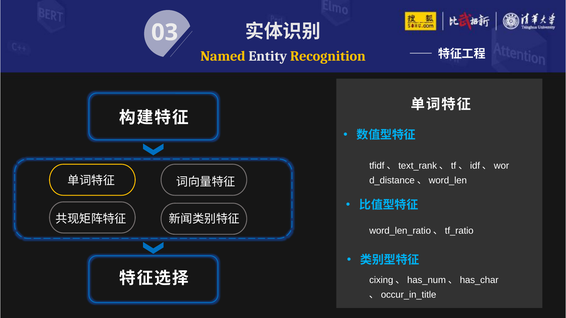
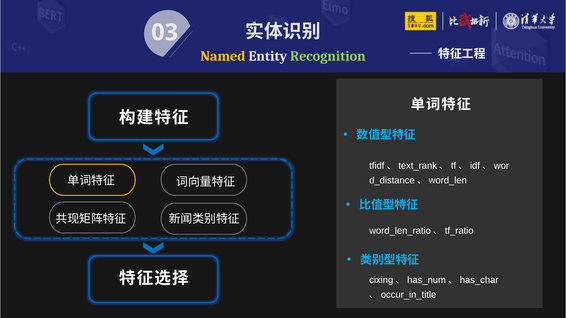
Recognition colour: yellow -> light green (328, 56)
